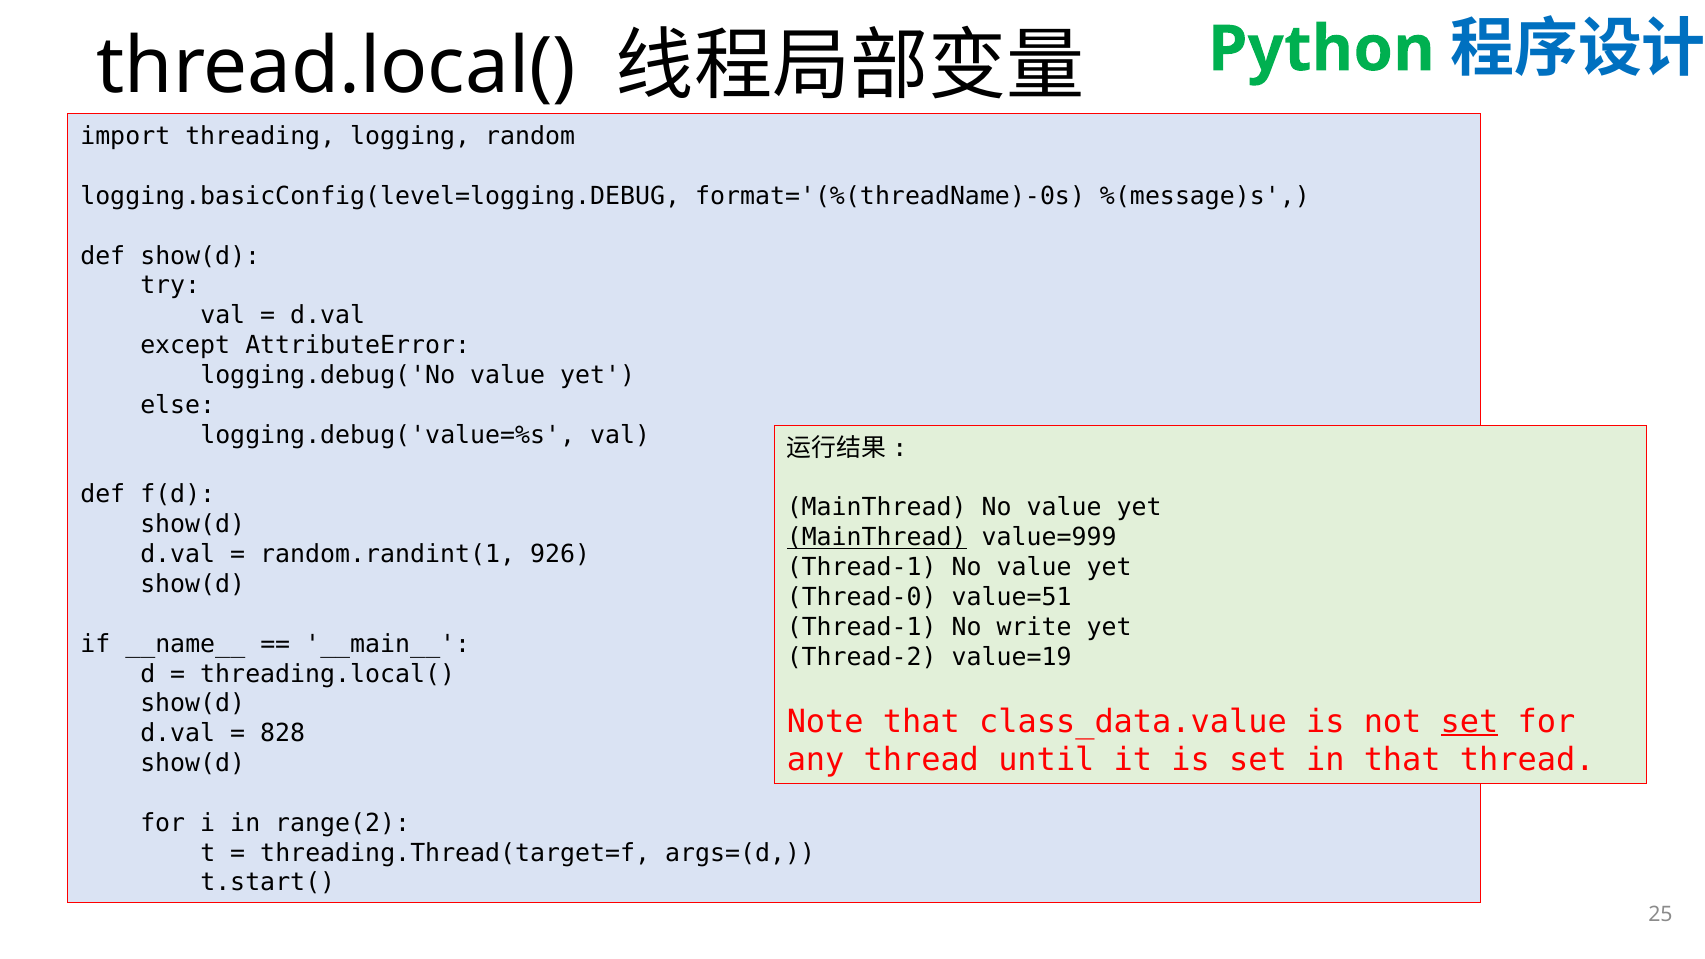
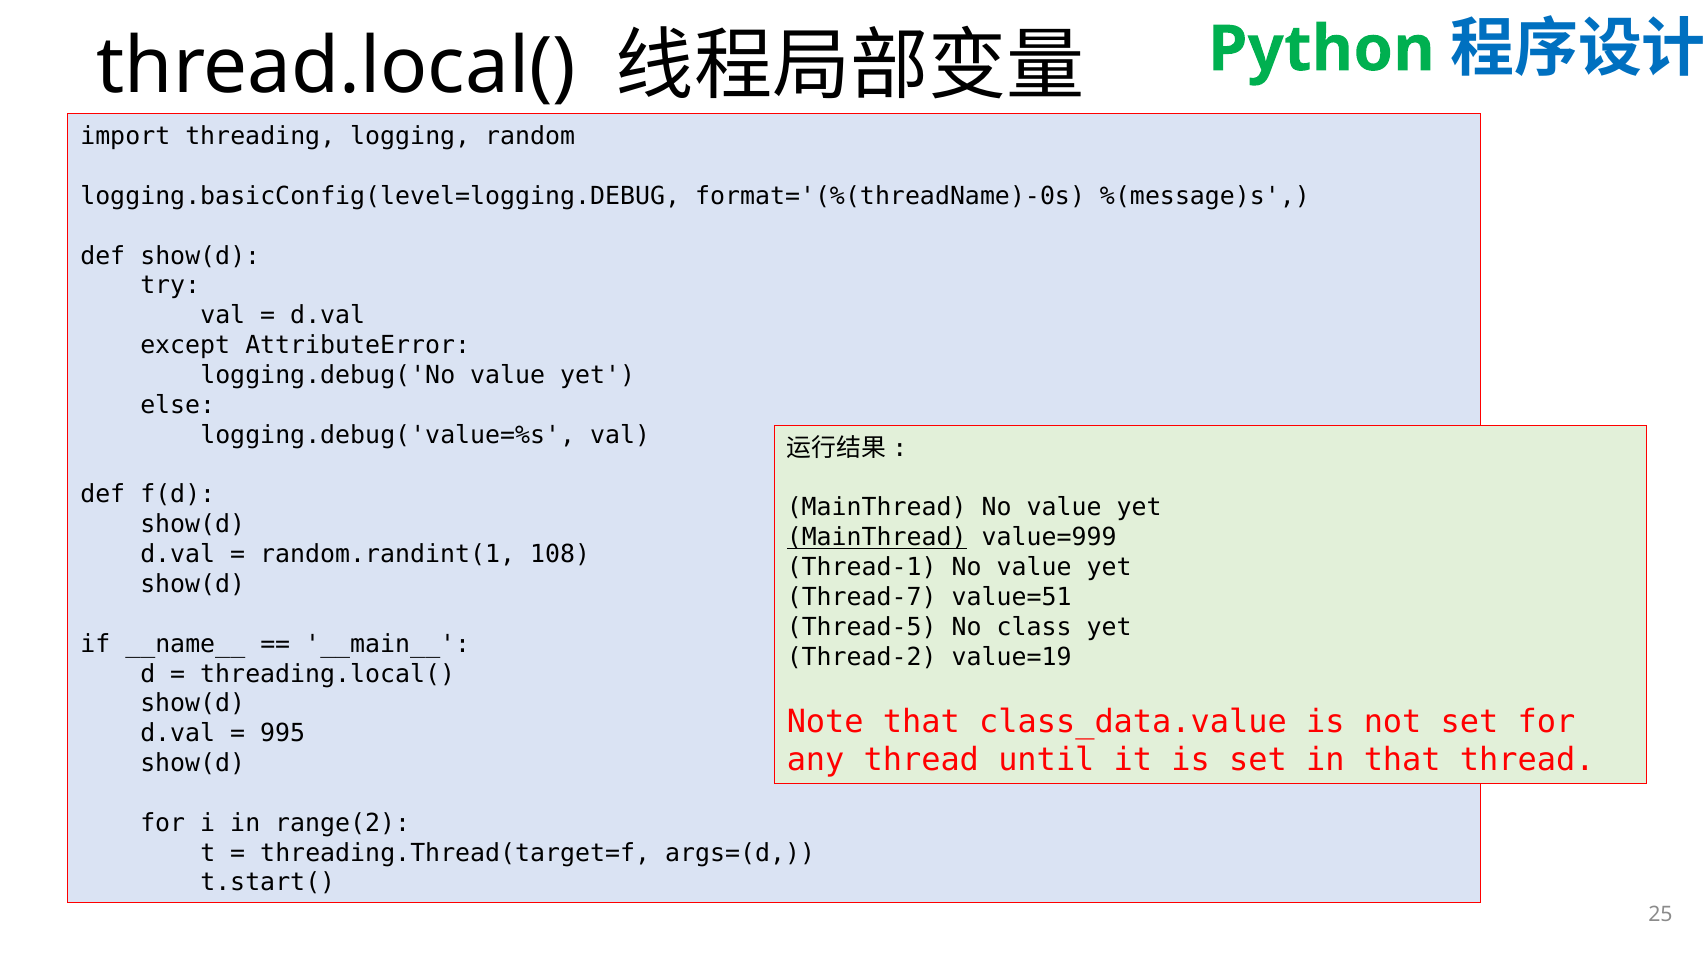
926: 926 -> 108 (560, 554)
Thread-0: Thread-0 -> Thread-7 (862, 597)
Thread-1: Thread-1 -> Thread-5 (862, 627)
write: write -> class (1034, 627)
set underline: present -> none (1470, 722)
828: 828 -> 995 (283, 734)
